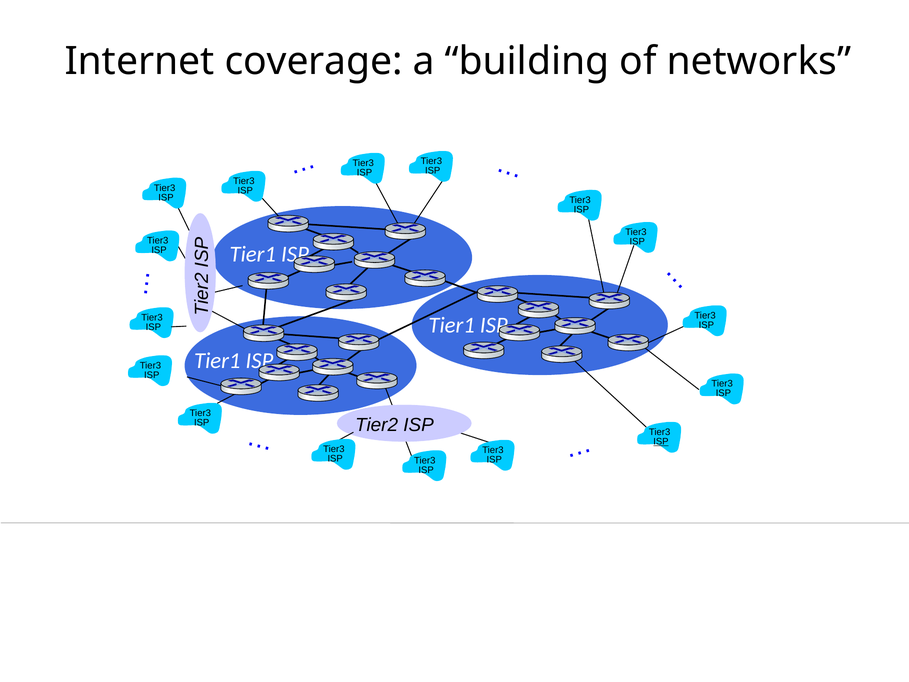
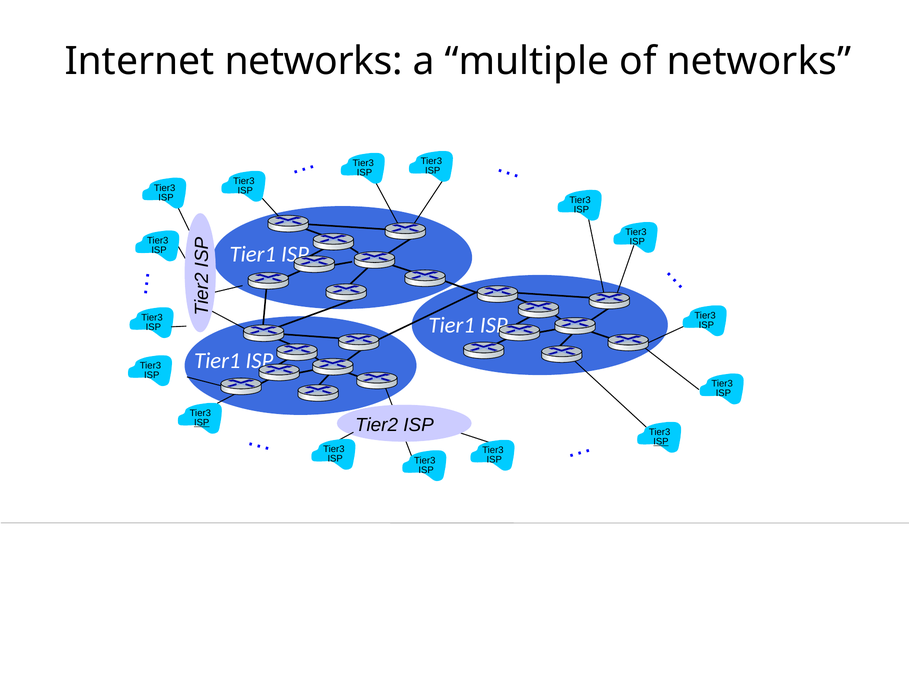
Internet coverage: coverage -> networks (314, 61)
building: building -> multiple (527, 61)
ISP underline: none -> present (202, 422)
